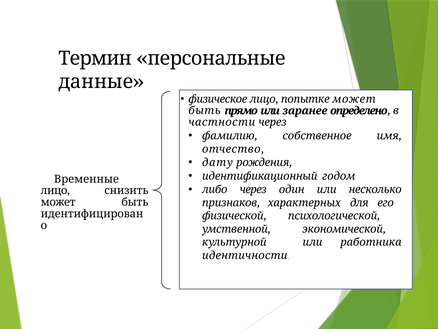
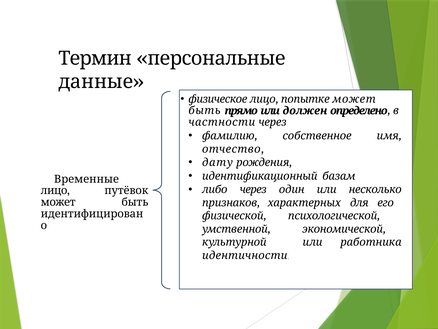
заранее: заранее -> должен (305, 111)
годом: годом -> базам (339, 176)
снизить: снизить -> путёвок (126, 190)
